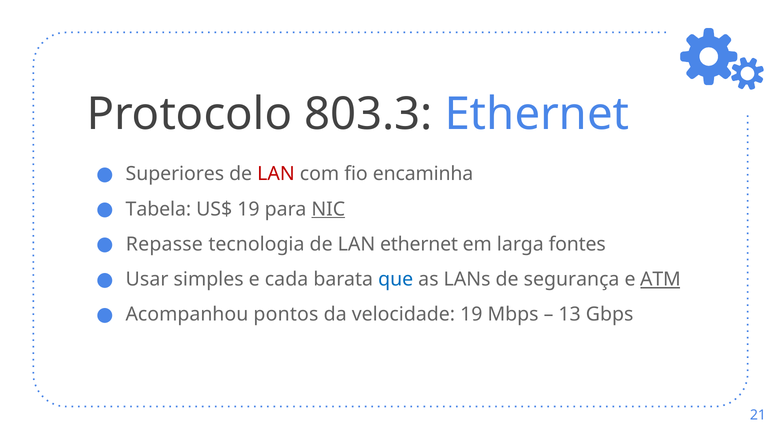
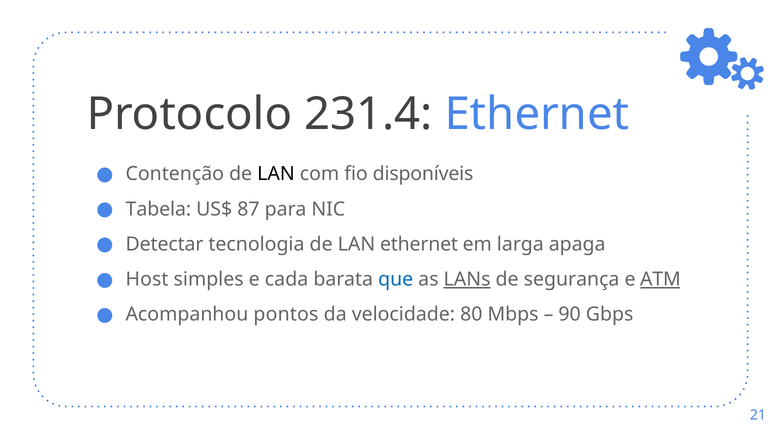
803.3: 803.3 -> 231.4 (368, 115)
Superiores: Superiores -> Contenção (175, 174)
LAN colour: red -> black (276, 174)
encaminha: encaminha -> disponíveis (423, 174)
US$ 19: 19 -> 87 (249, 209)
NIC underline: present -> none (328, 209)
Repasse: Repasse -> Detectar (165, 244)
fontes: fontes -> apaga (577, 244)
Usar: Usar -> Host (147, 280)
LANs underline: none -> present (467, 280)
velocidade 19: 19 -> 80 (471, 315)
13: 13 -> 90 (570, 315)
